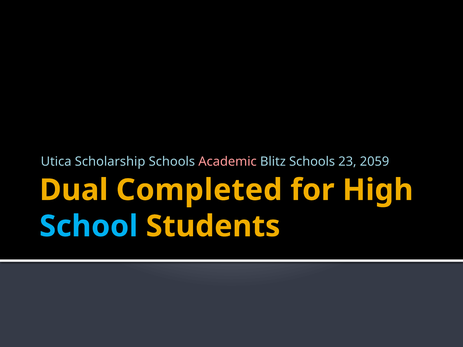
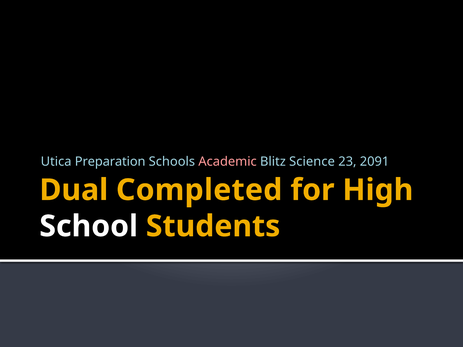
Scholarship: Scholarship -> Preparation (110, 162)
Blitz Schools: Schools -> Science (312, 162)
2059: 2059 -> 2091 (375, 162)
School colour: light blue -> white (89, 226)
